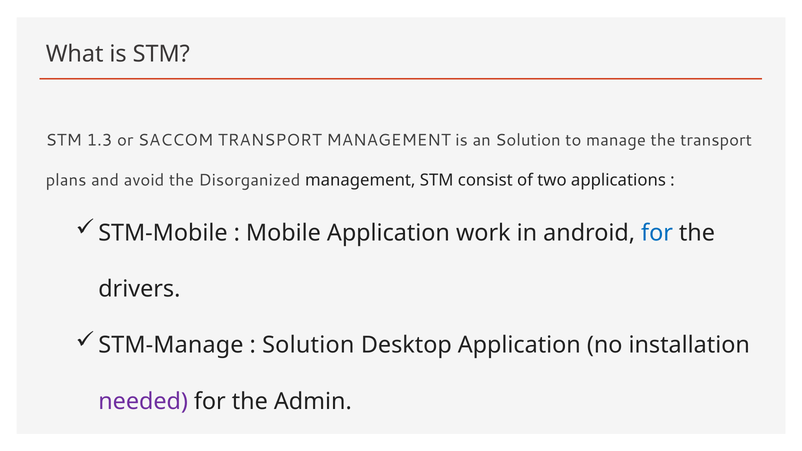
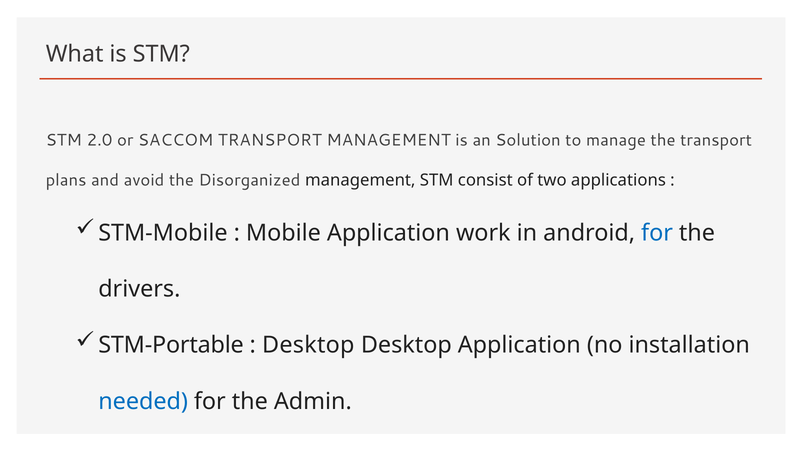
1.3: 1.3 -> 2.0 (99, 140)
STM-Manage: STM-Manage -> STM-Portable (171, 345)
Solution: Solution -> Desktop (308, 345)
needed colour: purple -> blue (143, 401)
